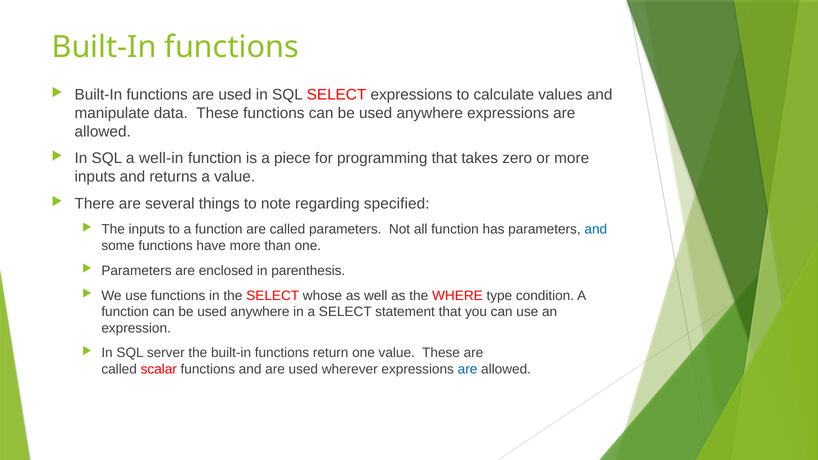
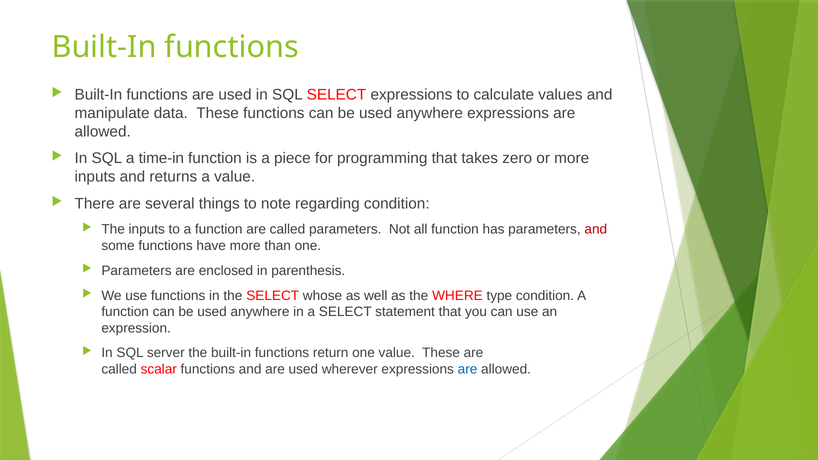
well-in: well-in -> time-in (161, 158)
regarding specified: specified -> condition (397, 204)
and colour: blue -> red (596, 230)
